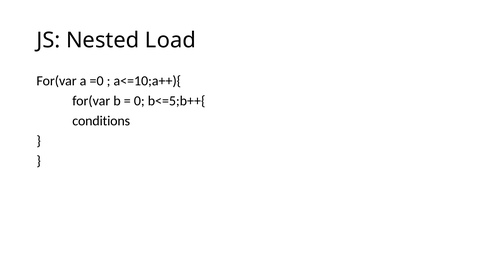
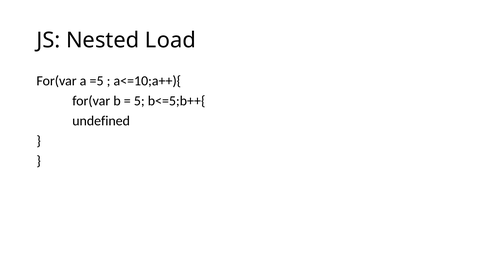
=0: =0 -> =5 (97, 81)
0: 0 -> 5 (139, 101)
conditions: conditions -> undefined (101, 121)
